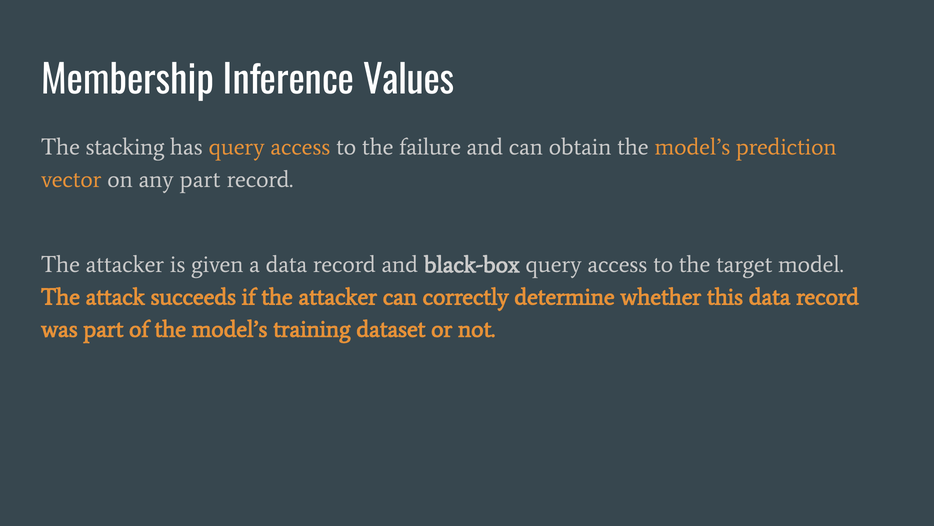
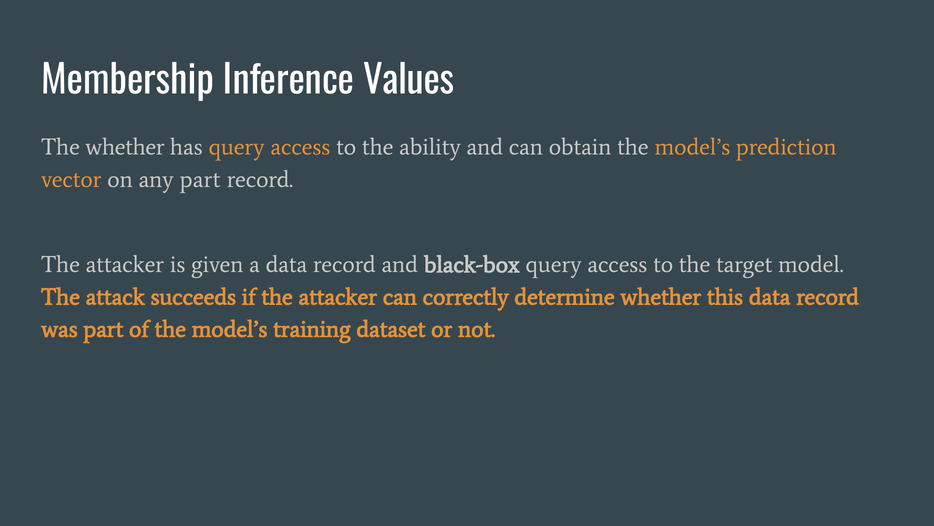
The stacking: stacking -> whether (125, 147)
failure: failure -> ability (430, 147)
